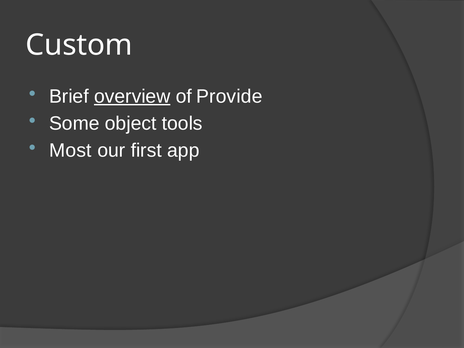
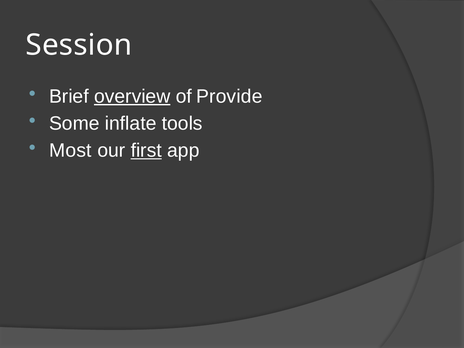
Custom: Custom -> Session (79, 45)
object: object -> inflate (131, 124)
first underline: none -> present (146, 151)
